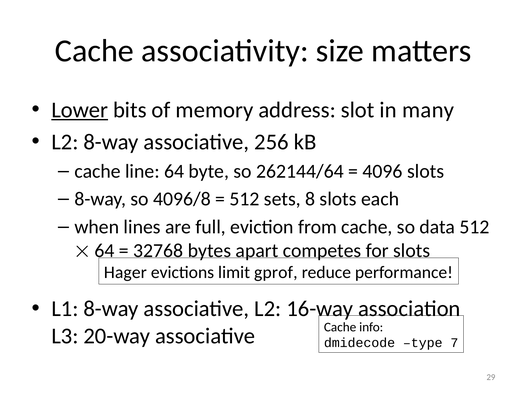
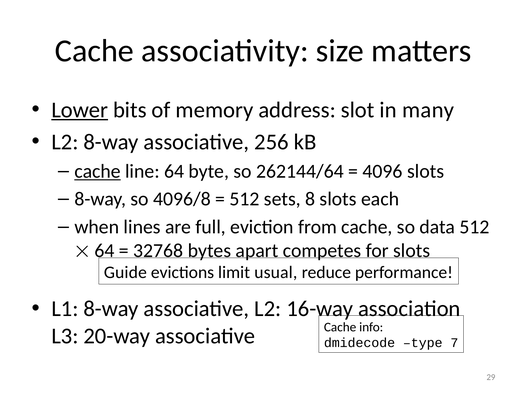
cache underline: none -> present (98, 171)
Hager: Hager -> Guide (125, 273)
gprof: gprof -> usual (276, 273)
